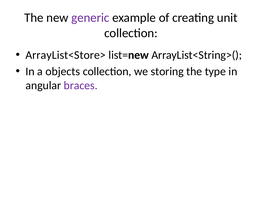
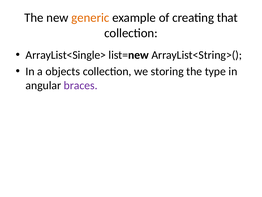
generic colour: purple -> orange (90, 18)
unit: unit -> that (227, 18)
ArrayList<Store>: ArrayList<Store> -> ArrayList<Single> (66, 55)
